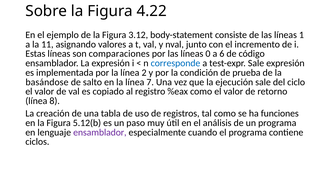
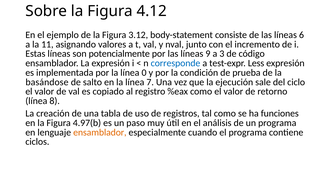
4.22: 4.22 -> 4.12 (152, 11)
1: 1 -> 6 (302, 35)
comparaciones: comparaciones -> potencialmente (119, 54)
0: 0 -> 9 (208, 54)
6: 6 -> 3 (222, 54)
test-expr Sale: Sale -> Less (256, 63)
2: 2 -> 0 (144, 73)
5.12(b: 5.12(b -> 4.97(b (87, 123)
ensamblador colour: purple -> orange (100, 133)
